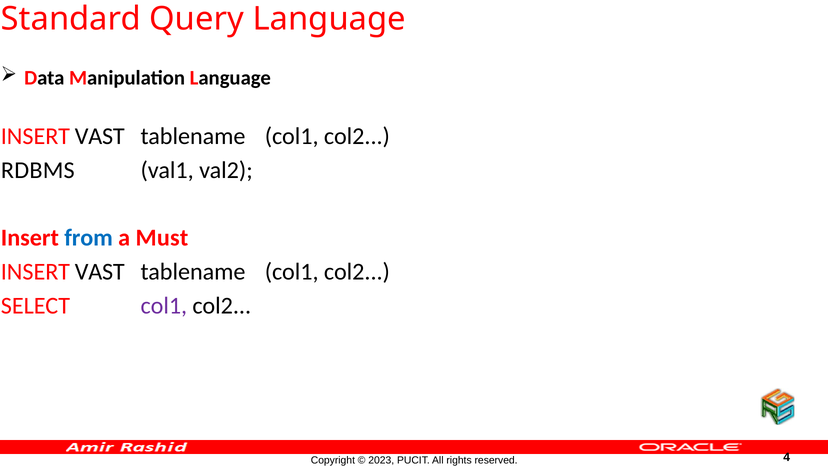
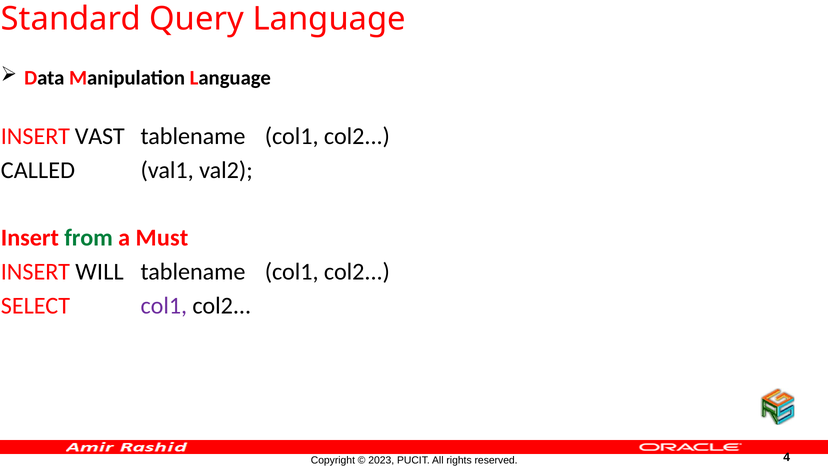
RDBMS: RDBMS -> CALLED (38, 170)
from colour: blue -> green (89, 238)
VAST: VAST -> WILL (100, 272)
